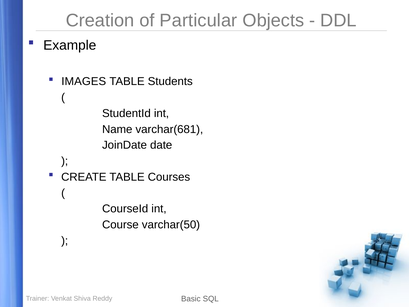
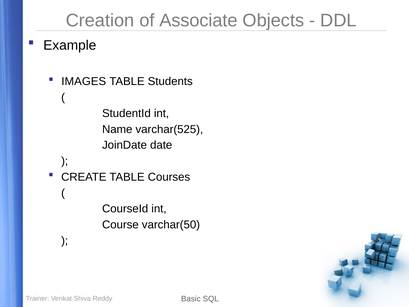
Particular: Particular -> Associate (199, 20)
varchar(681: varchar(681 -> varchar(525 (169, 129)
